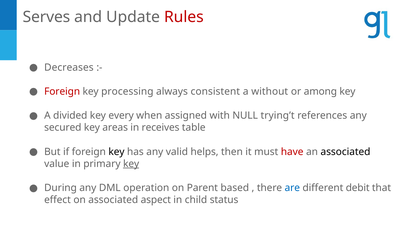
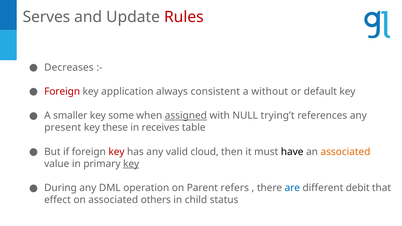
processing: processing -> application (127, 92)
among: among -> default (320, 92)
divided: divided -> smaller (70, 116)
every: every -> some (121, 116)
assigned underline: none -> present (186, 116)
secured: secured -> present (63, 128)
areas: areas -> these (115, 128)
key colour: black -> red (116, 152)
helps: helps -> cloud (205, 152)
have colour: red -> black (292, 152)
associated colour: black -> orange (345, 152)
based: based -> refers (235, 188)
aspect: aspect -> others (156, 200)
